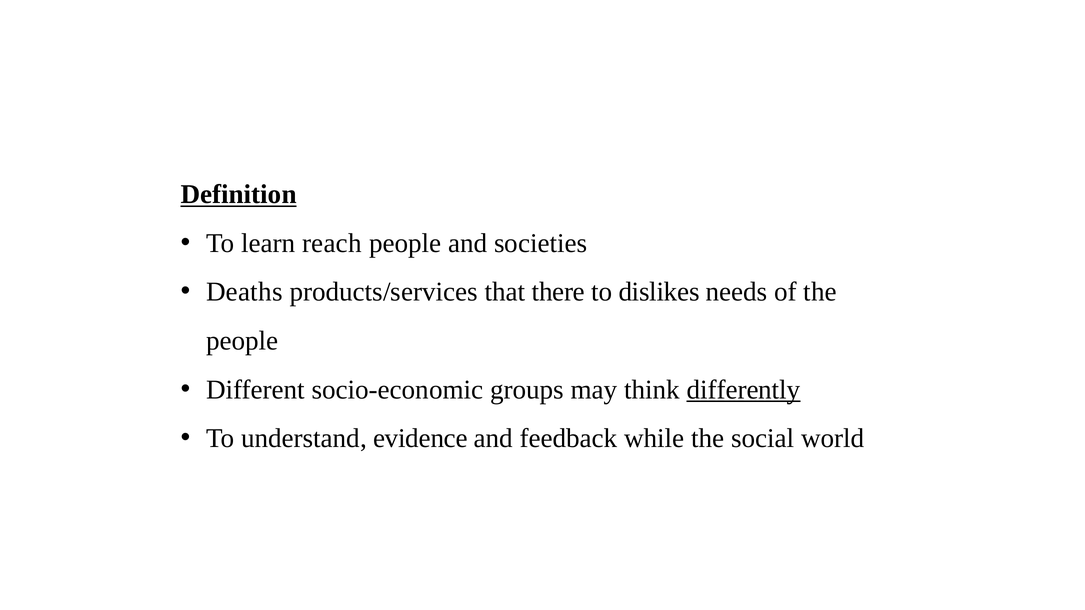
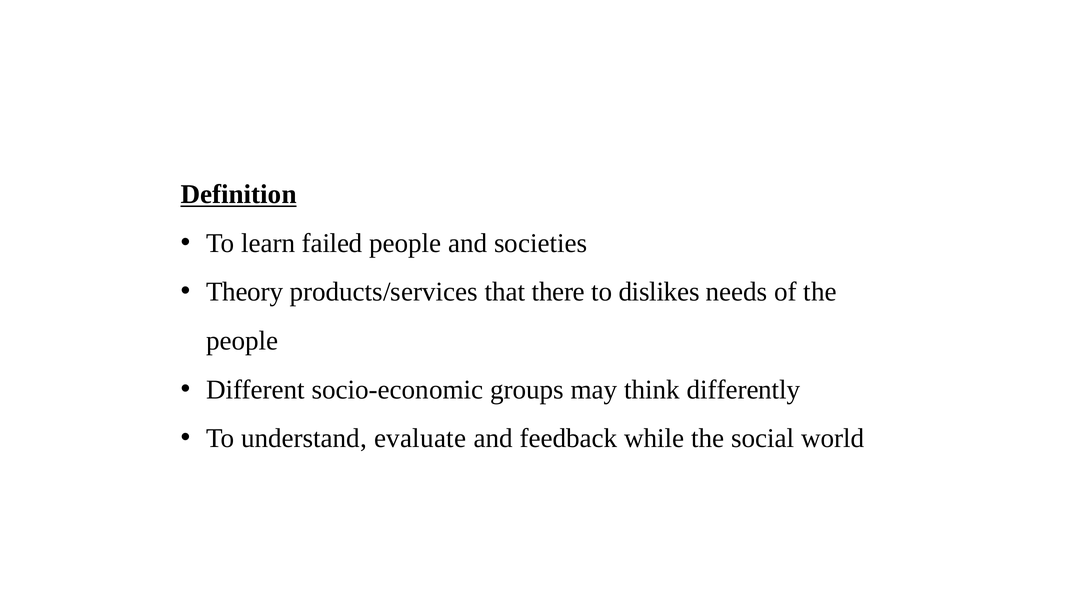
reach: reach -> failed (332, 243)
Deaths: Deaths -> Theory (245, 292)
differently underline: present -> none (744, 390)
evidence: evidence -> evaluate (420, 439)
